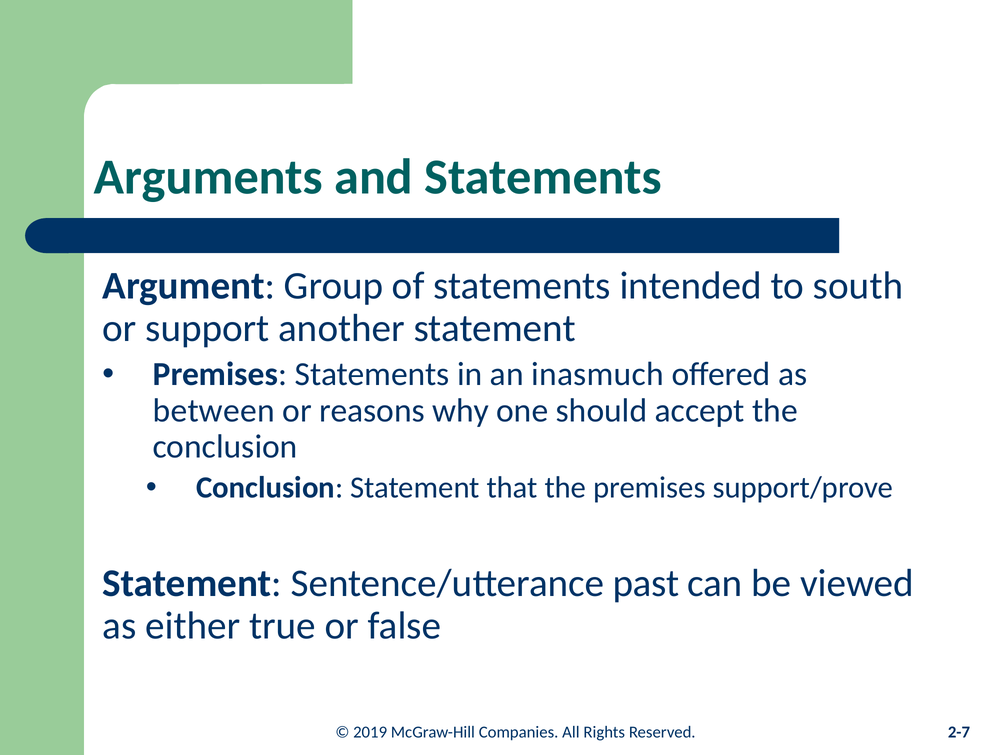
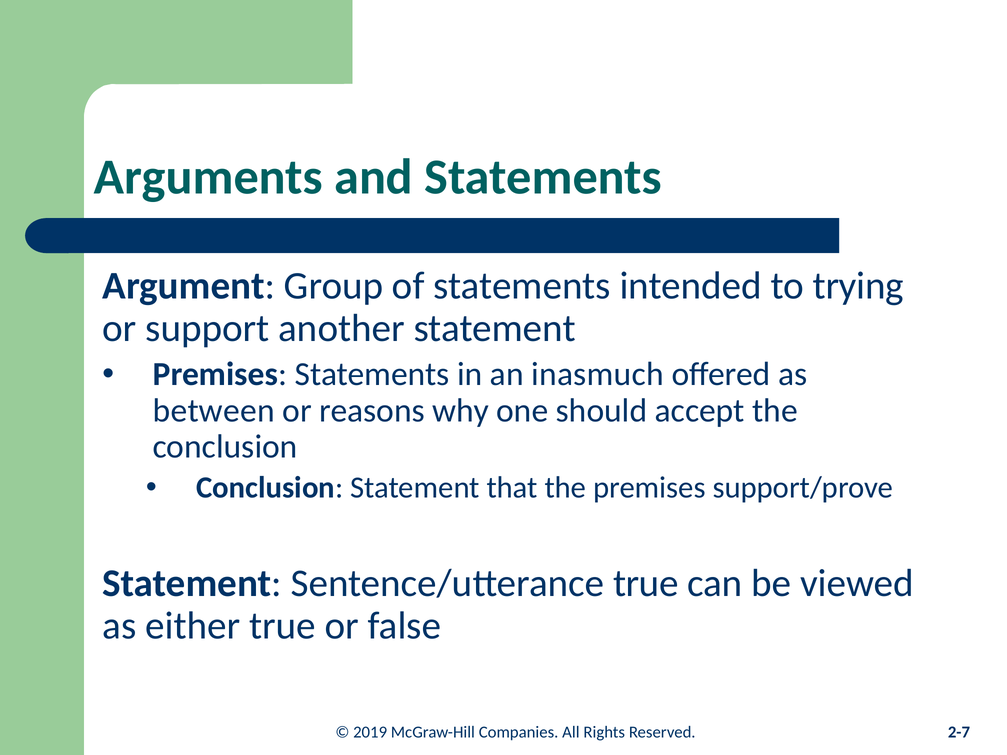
south: south -> trying (858, 286)
Sentence/utterance past: past -> true (646, 584)
